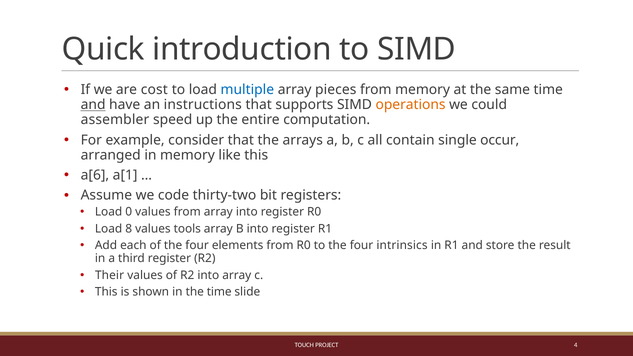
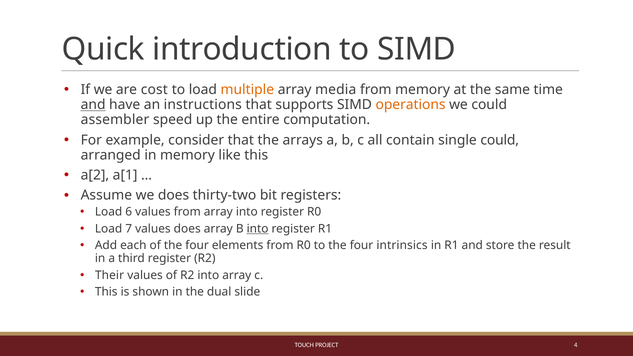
multiple colour: blue -> orange (247, 90)
pieces: pieces -> media (336, 90)
single occur: occur -> could (500, 140)
a[6: a[6 -> a[2 (95, 175)
we code: code -> does (174, 195)
0: 0 -> 6 (129, 212)
8: 8 -> 7 (129, 229)
values tools: tools -> does (187, 229)
into underline: none -> present (258, 229)
the time: time -> dual (219, 292)
